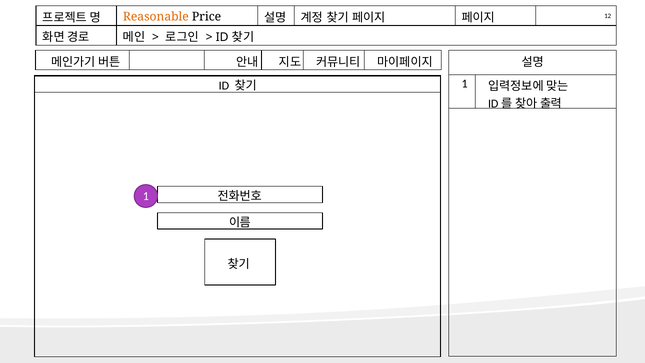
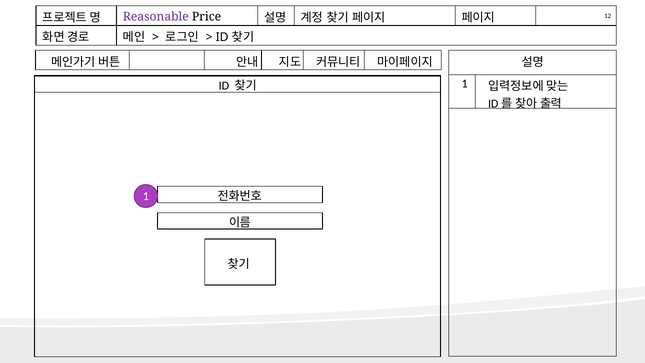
Reasonable colour: orange -> purple (156, 17)
